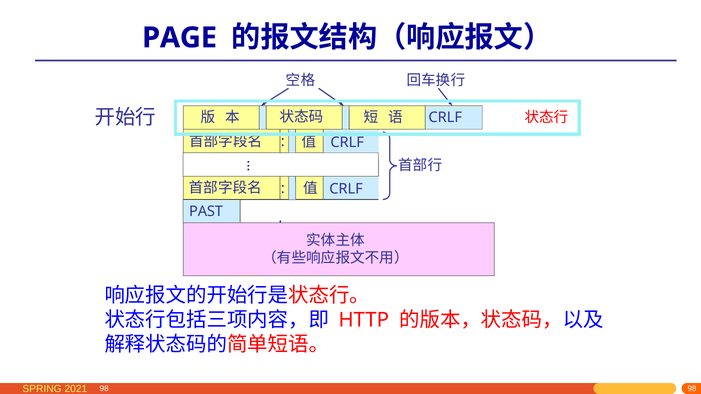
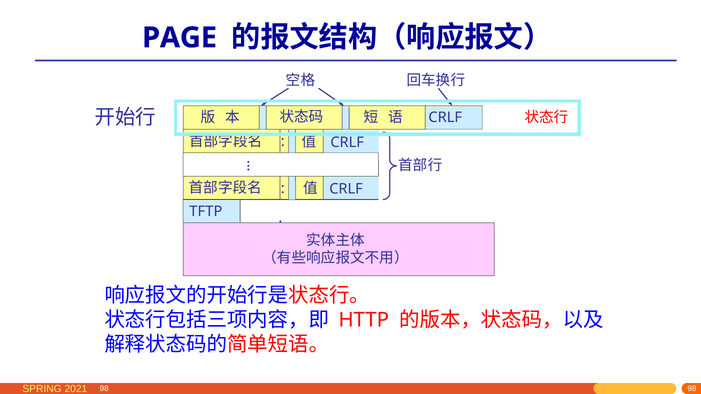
PAST: PAST -> TFTP (206, 212)
